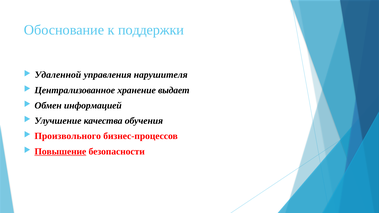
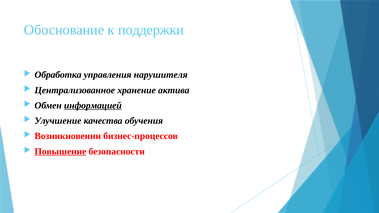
Удаленной: Удаленной -> Обработка (58, 75)
выдает: выдает -> актива (174, 90)
информацией underline: none -> present (93, 106)
Произвольного: Произвольного -> Возникновении (68, 136)
